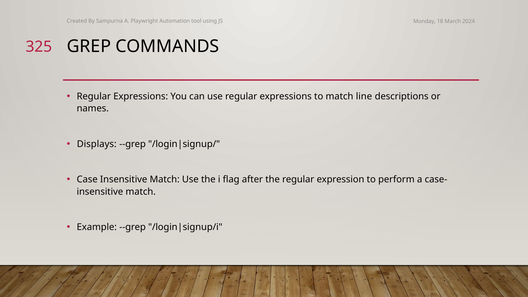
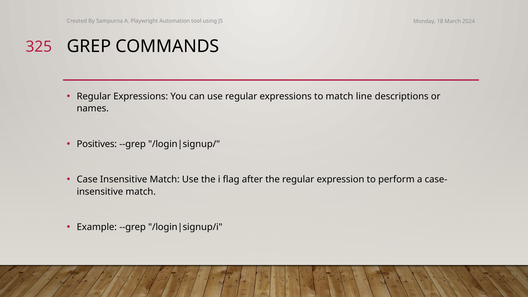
Displays: Displays -> Positives (97, 144)
